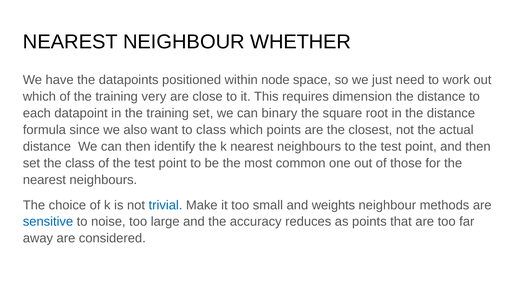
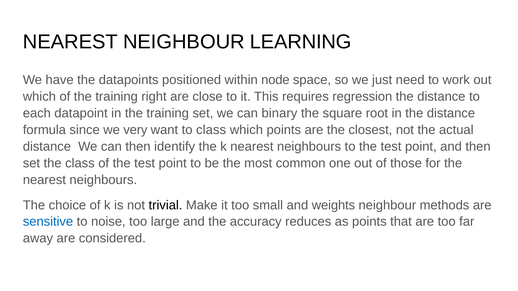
WHETHER: WHETHER -> LEARNING (301, 42)
very: very -> right (154, 97)
dimension: dimension -> regression (362, 97)
also: also -> very (135, 130)
trivial colour: blue -> black (166, 205)
